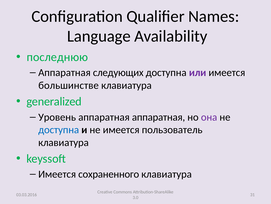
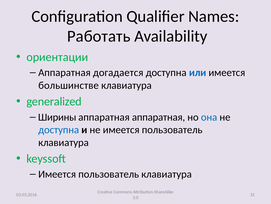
Language: Language -> Работать (99, 36)
последнюю: последнюю -> ориентации (57, 57)
следующих: следующих -> догадается (118, 72)
или colour: purple -> blue (198, 72)
Уровень: Уровень -> Ширины (57, 117)
она colour: purple -> blue (209, 117)
сохраненного: сохраненного -> пользователь (109, 174)
